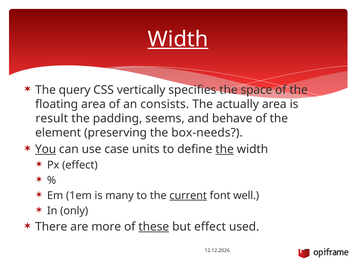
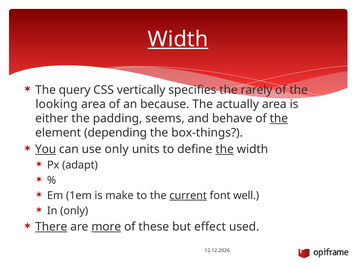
space: space -> rarely (256, 90)
floating: floating -> looking (57, 104)
consists: consists -> because (165, 104)
result: result -> either (52, 118)
the underline: none -> present (279, 118)
preserving: preserving -> depending (116, 133)
box-needs: box-needs -> box-things (207, 133)
use case: case -> only (117, 149)
Px effect: effect -> adapt (80, 165)
many: many -> make (120, 195)
There underline: none -> present (51, 227)
more underline: none -> present (106, 227)
these underline: present -> none (154, 227)
